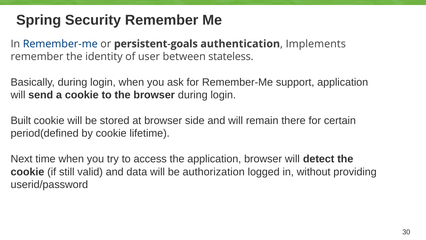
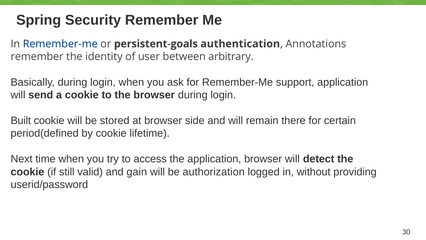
Implements: Implements -> Annotations (316, 44)
stateless: stateless -> arbitrary (231, 57)
data: data -> gain (137, 172)
